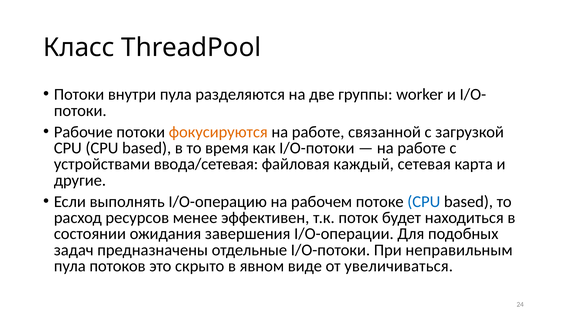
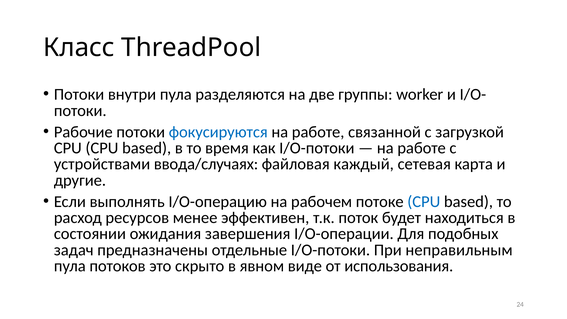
фокусируются colour: orange -> blue (218, 132)
ввода/сетевая: ввода/сетевая -> ввода/случаях (206, 164)
увеличиваться: увеличиваться -> использования (399, 266)
